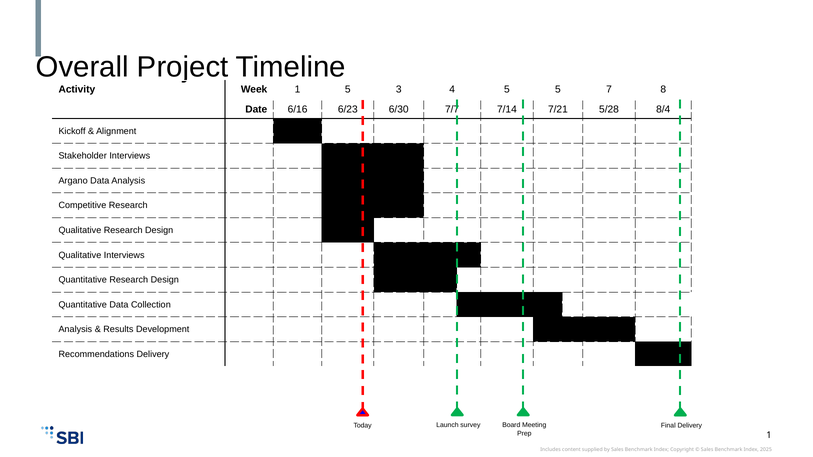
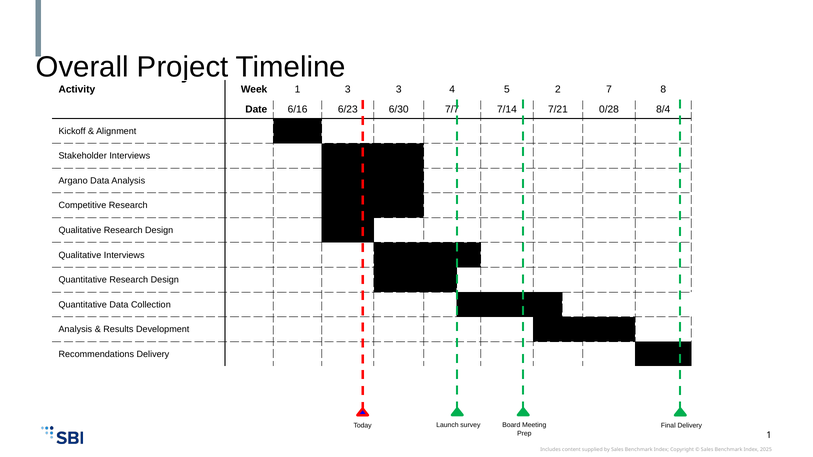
1 5: 5 -> 3 (348, 89)
5 5: 5 -> 2 (558, 89)
5/28: 5/28 -> 0/28 (609, 109)
